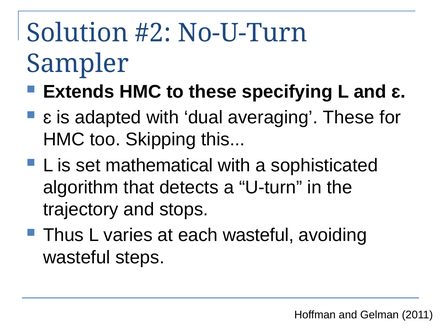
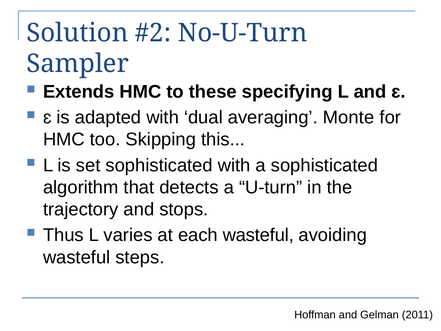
averaging These: These -> Monte (349, 117)
set mathematical: mathematical -> sophisticated (159, 165)
